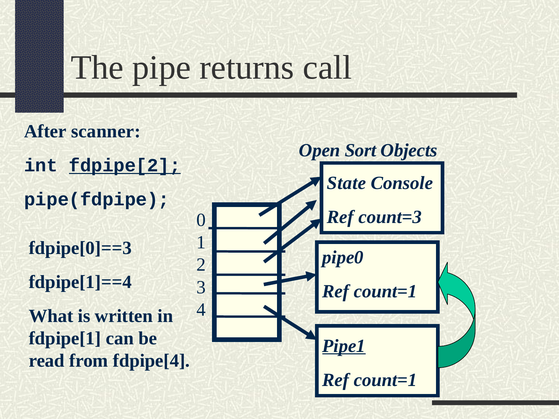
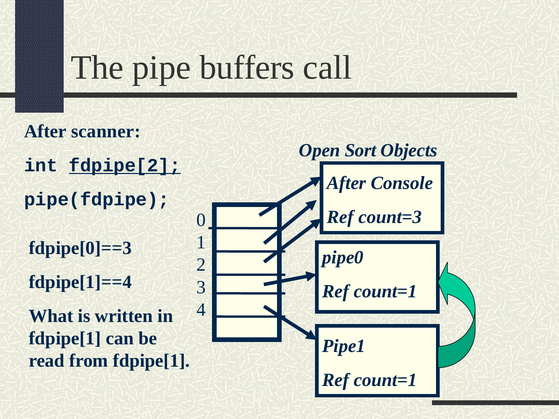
returns: returns -> buffers (247, 68)
State: State -> After (347, 183)
Pipe1 underline: present -> none (344, 346)
from fdpipe[4: fdpipe[4 -> fdpipe[1 (151, 361)
